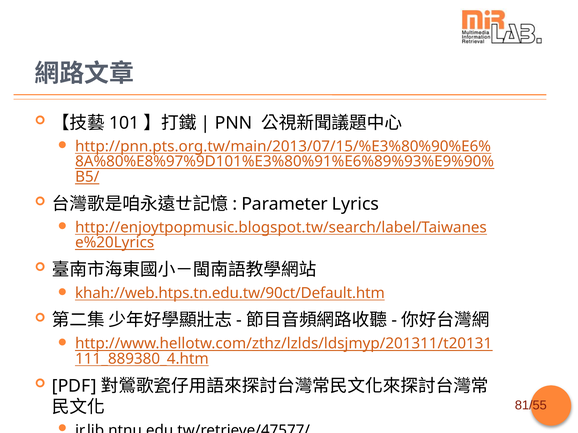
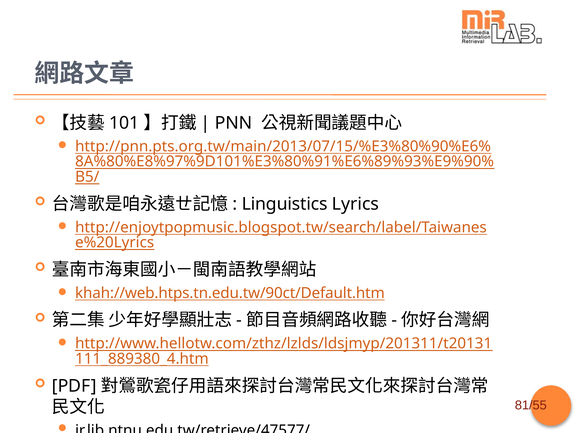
Parameter: Parameter -> Linguistics (285, 204)
